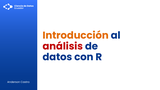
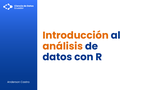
análisis colour: red -> orange (63, 46)
